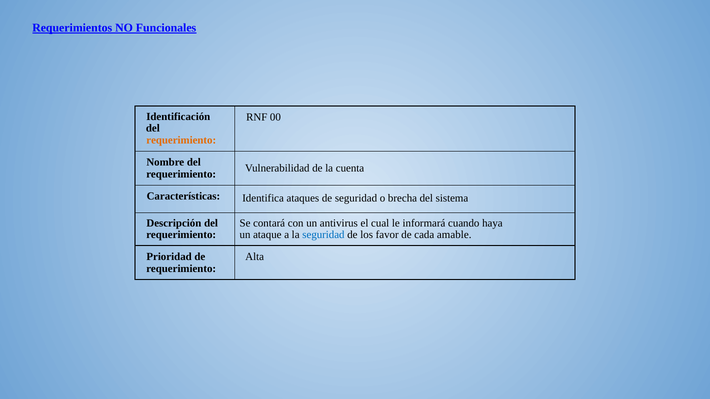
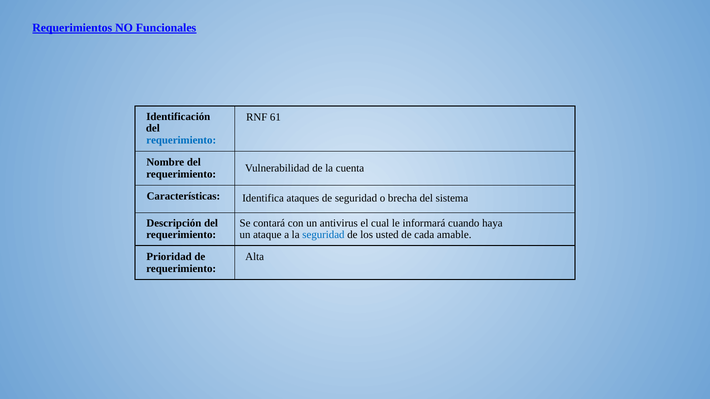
00: 00 -> 61 (275, 117)
requerimiento colour: orange -> blue (181, 141)
favor: favor -> usted (387, 235)
